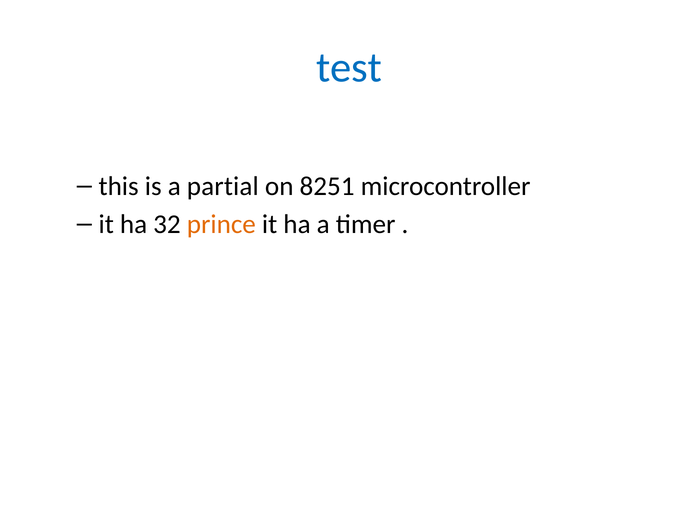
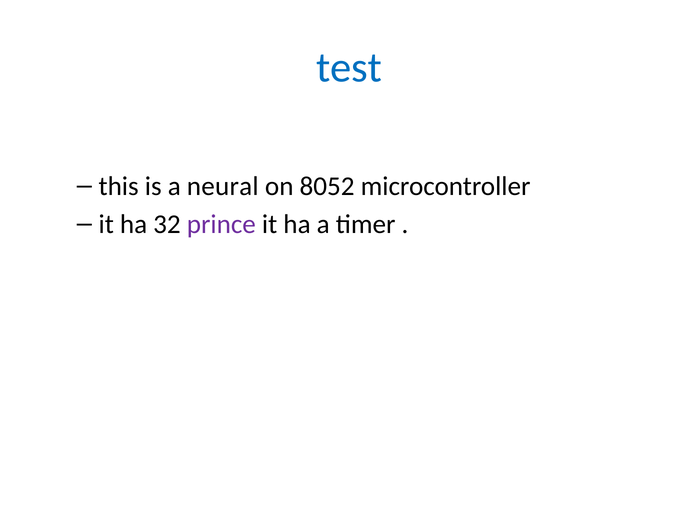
partial: partial -> neural (223, 187)
8251: 8251 -> 8052 (327, 187)
prince colour: orange -> purple (221, 225)
